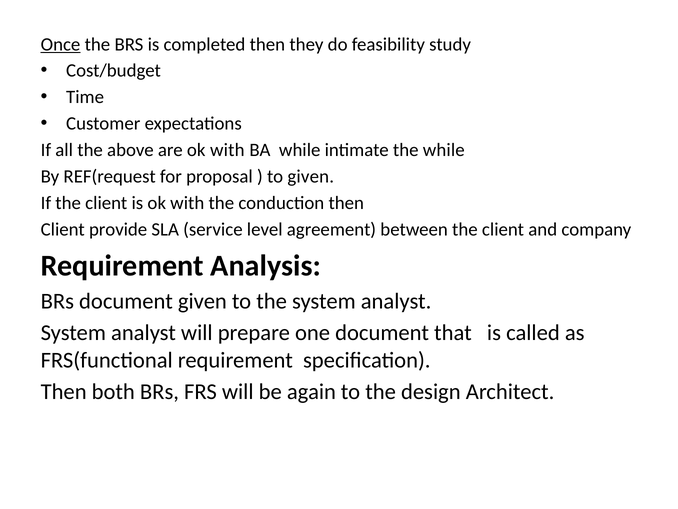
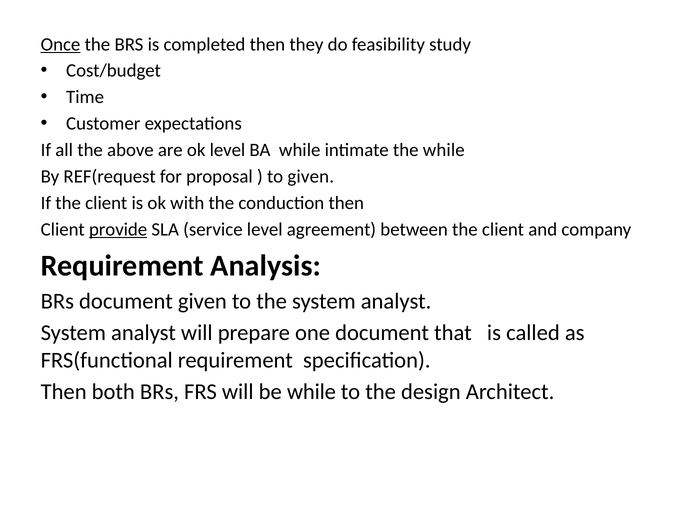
are ok with: with -> level (227, 150)
provide underline: none -> present (118, 229)
be again: again -> while (311, 391)
